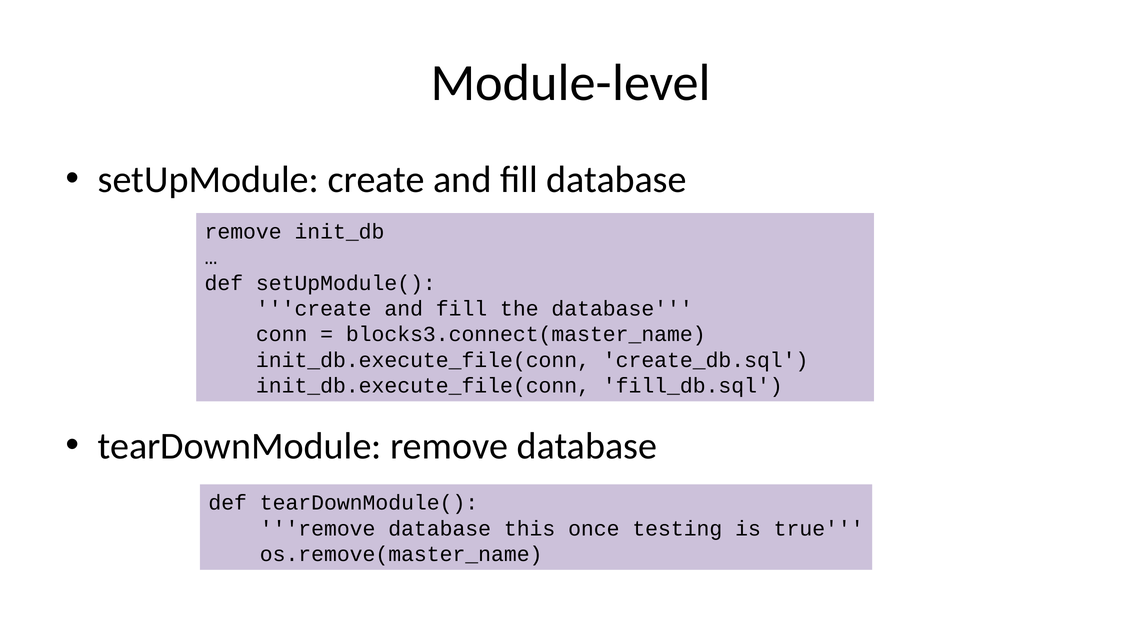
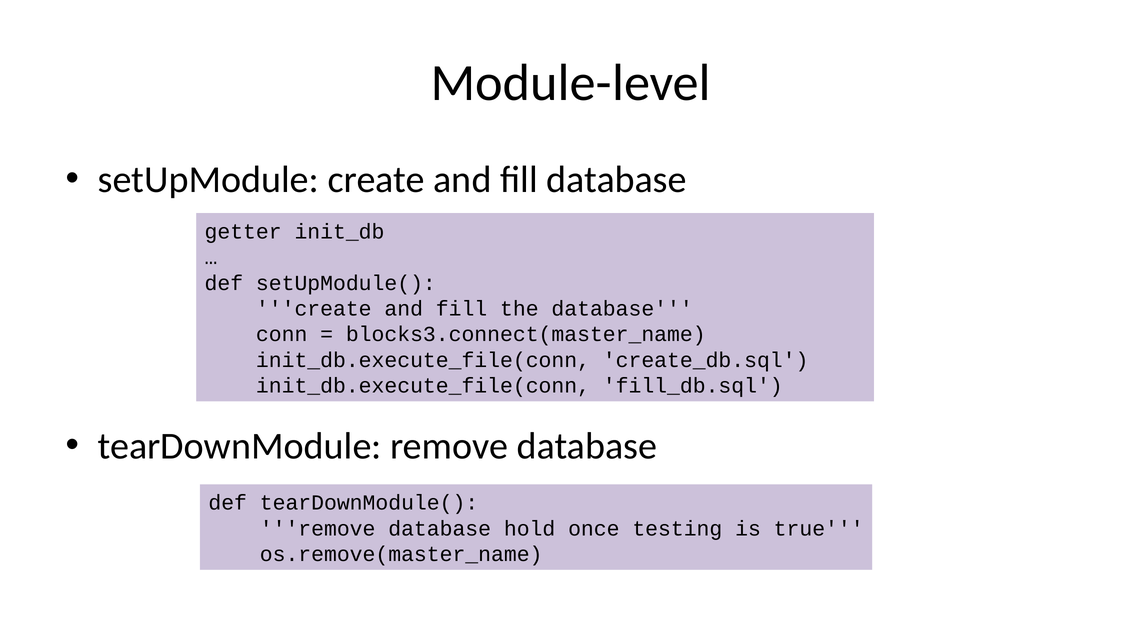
remove: remove -> getter (243, 232)
this: this -> hold (530, 529)
